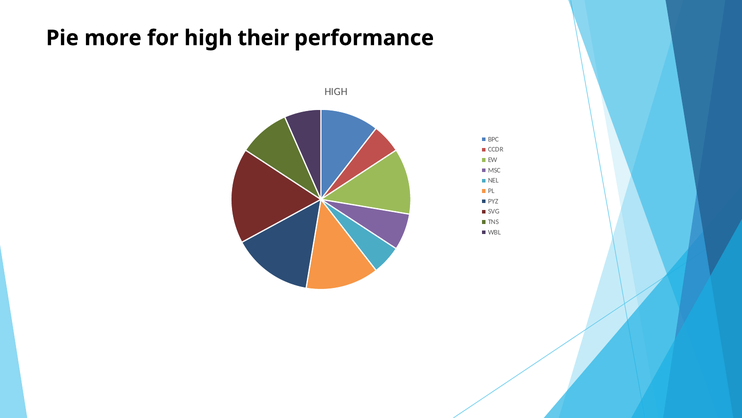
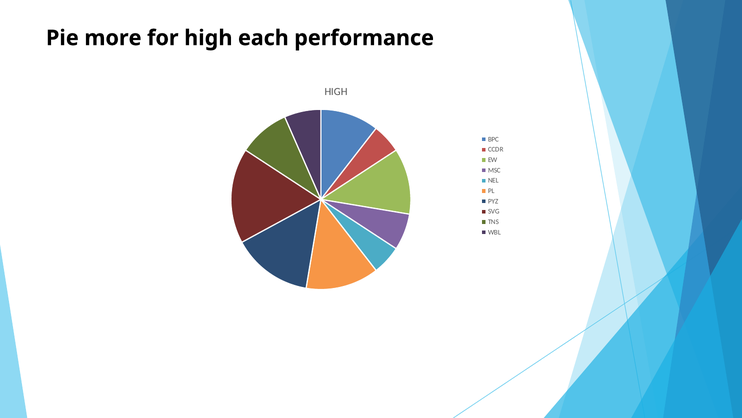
their: their -> each (263, 38)
